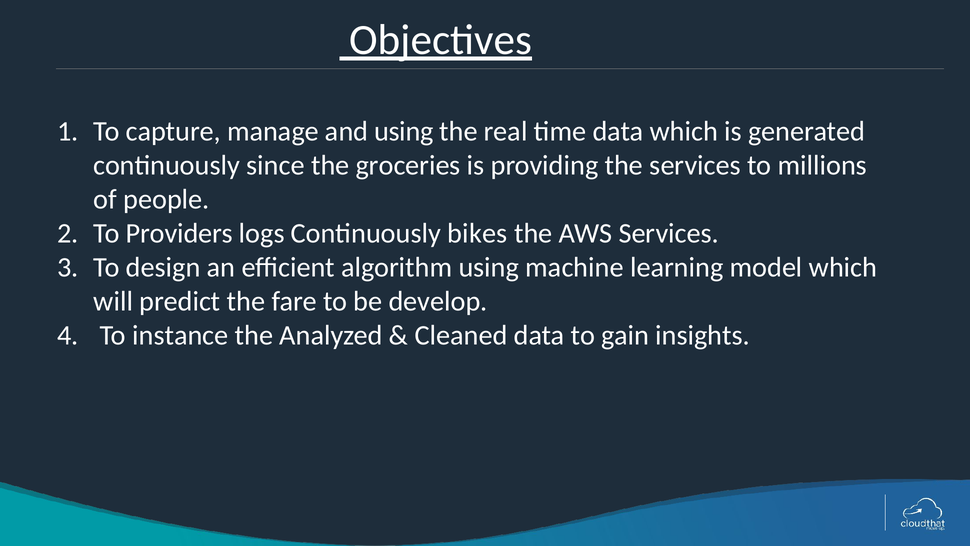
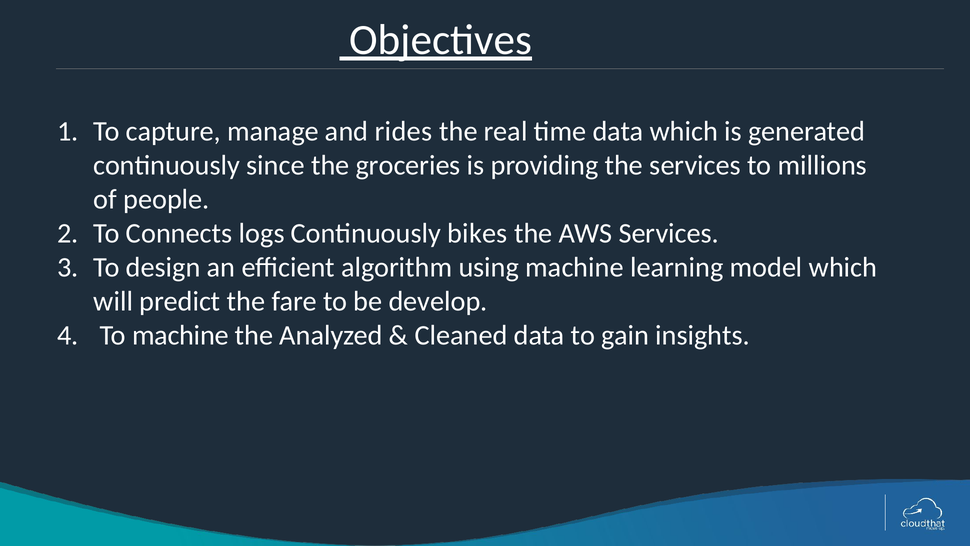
and using: using -> rides (404, 131)
Providers: Providers -> Connects (179, 233)
To instance: instance -> machine (180, 335)
